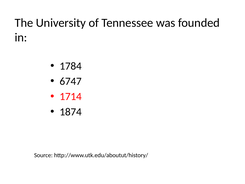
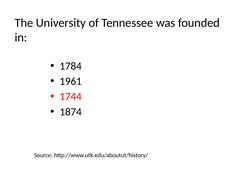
6747: 6747 -> 1961 (71, 81)
1714: 1714 -> 1744 (71, 96)
